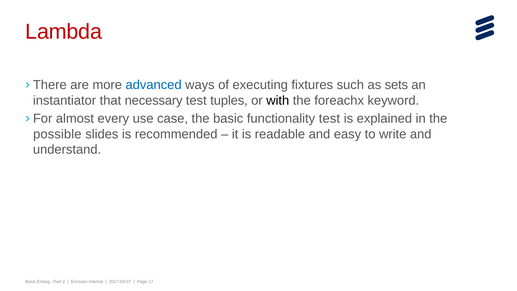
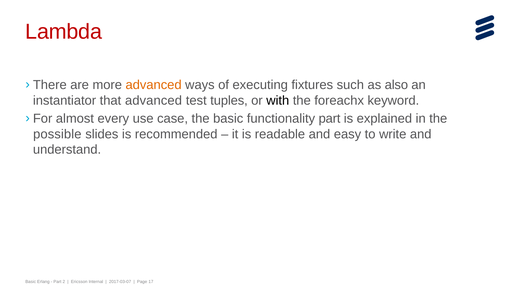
advanced colour: blue -> orange (154, 85)
sets: sets -> also (396, 85)
that necessary: necessary -> advanced (154, 101)
functionality test: test -> part (330, 119)
